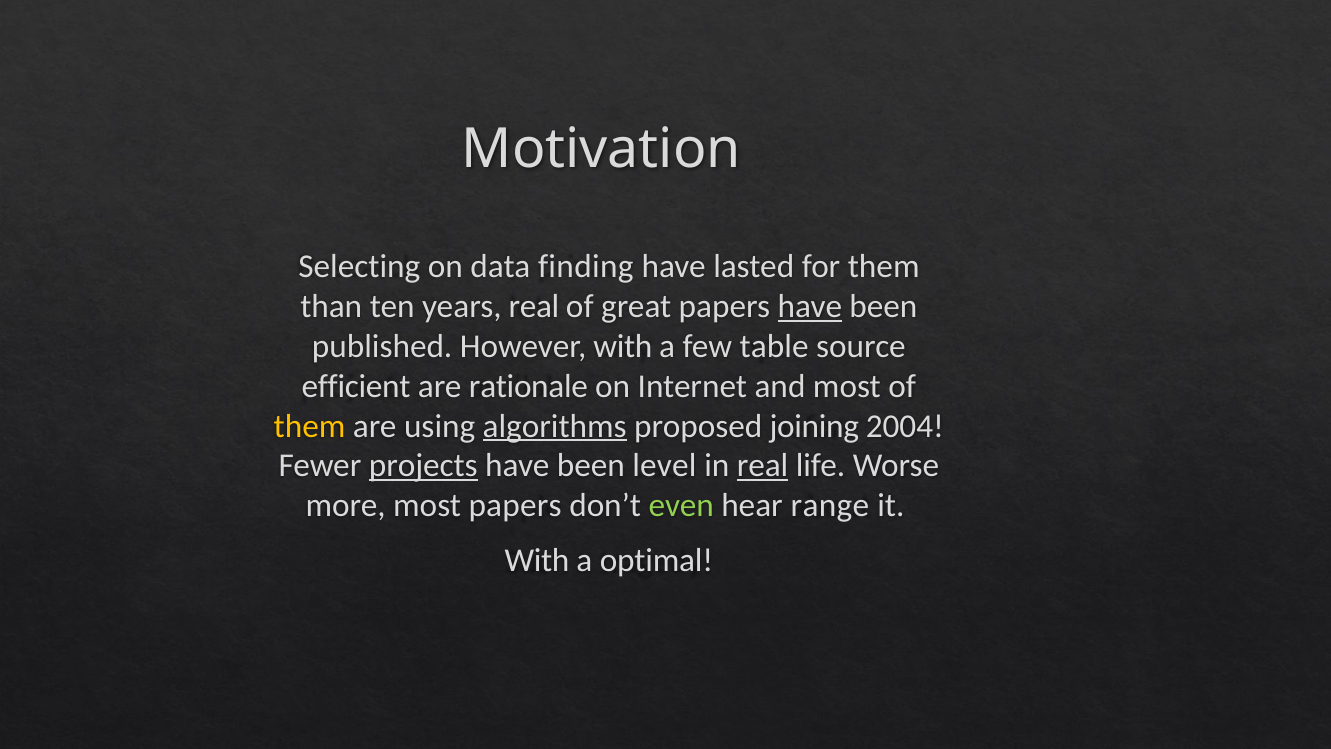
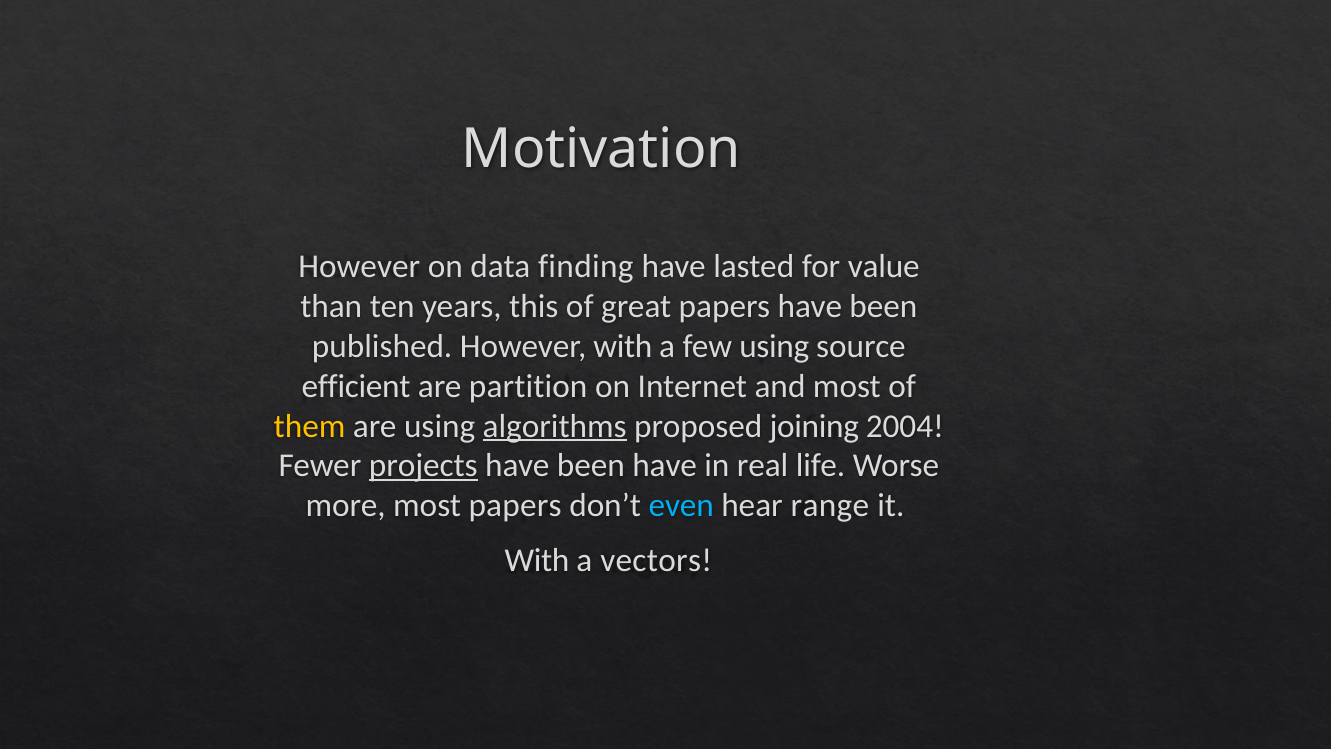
Selecting: Selecting -> However (359, 266)
for them: them -> value (884, 266)
years real: real -> this (534, 306)
have underline: present -> none (810, 306)
few table: table -> using (774, 346)
rationale: rationale -> partition (528, 386)
been level: level -> have (665, 466)
real underline: present -> none (763, 466)
even colour: light green -> light blue (681, 506)
optimal: optimal -> vectors (656, 561)
